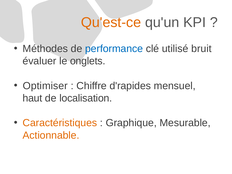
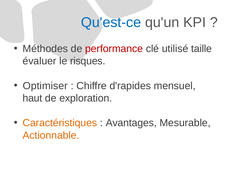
Qu'est-ce colour: orange -> blue (111, 22)
performance colour: blue -> red (114, 49)
bruit: bruit -> taille (202, 49)
onglets: onglets -> risques (88, 61)
localisation: localisation -> exploration (86, 98)
Graphique: Graphique -> Avantages (131, 123)
